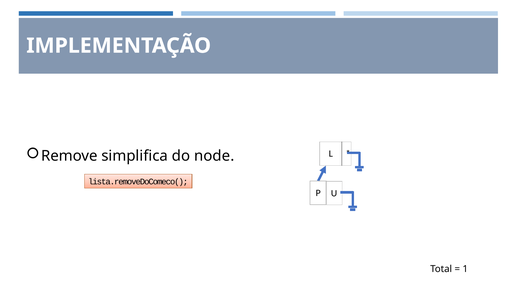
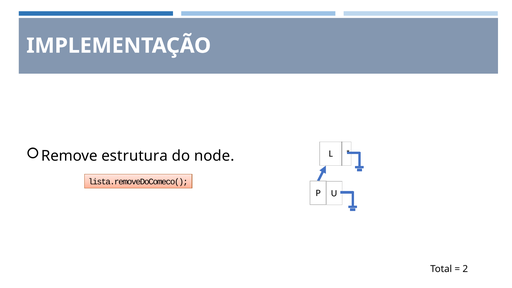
simplifica: simplifica -> estrutura (135, 156)
1: 1 -> 2 (465, 269)
